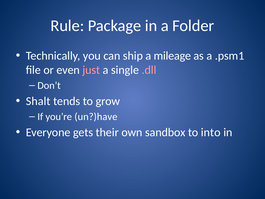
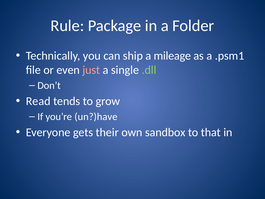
.dll colour: pink -> light green (149, 70)
Shalt: Shalt -> Read (38, 101)
into: into -> that (211, 132)
